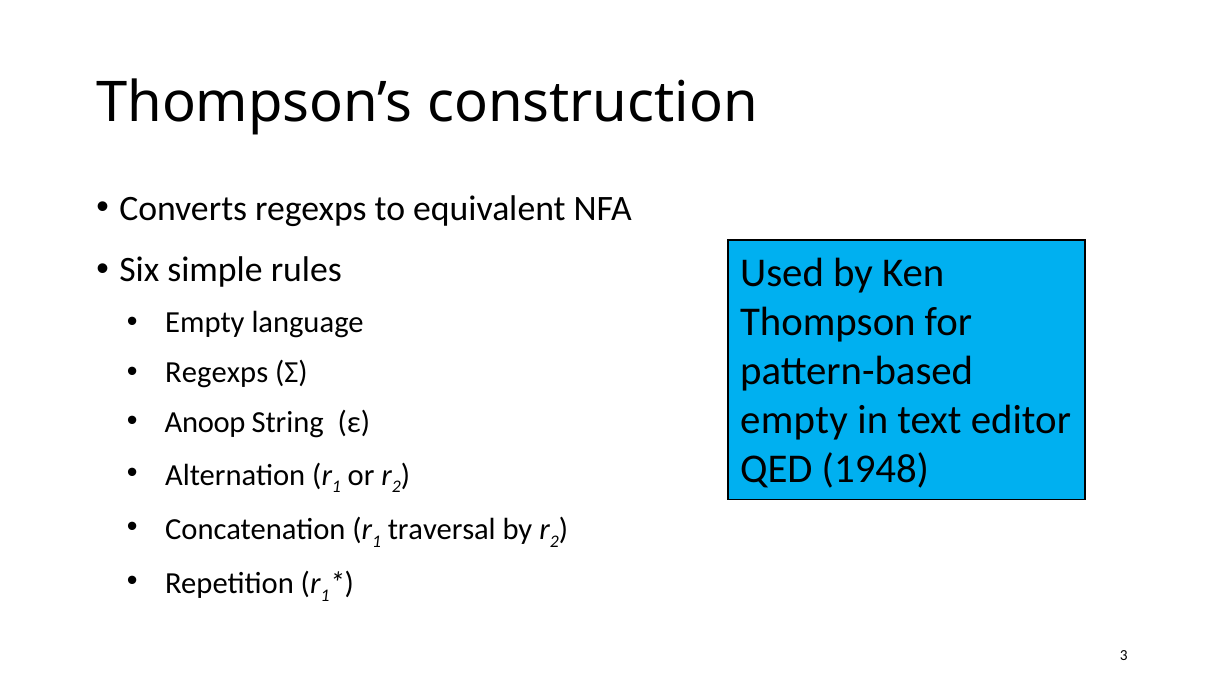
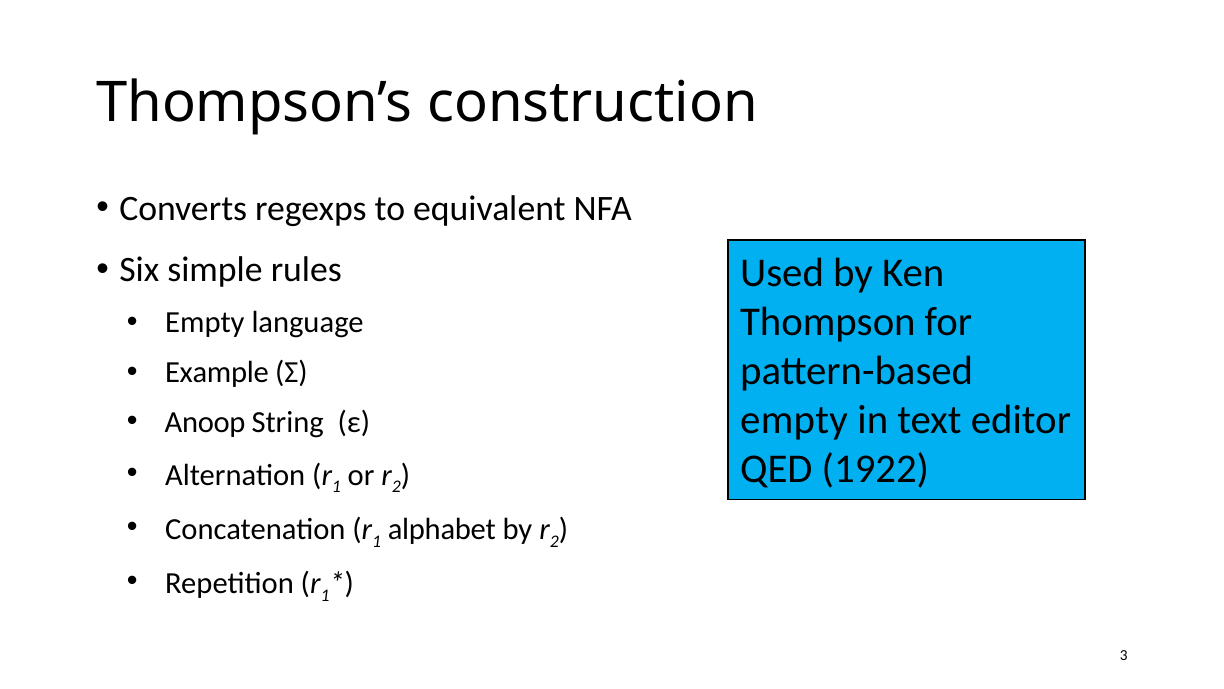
Regexps: Regexps -> Example (217, 372)
1948: 1948 -> 1922 (875, 469)
traversal: traversal -> alphabet (442, 529)
